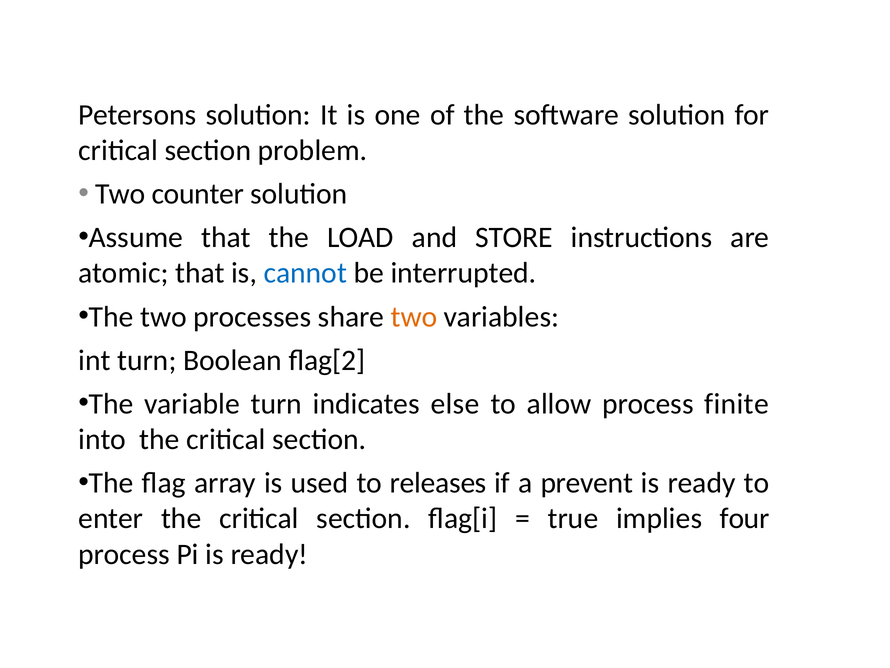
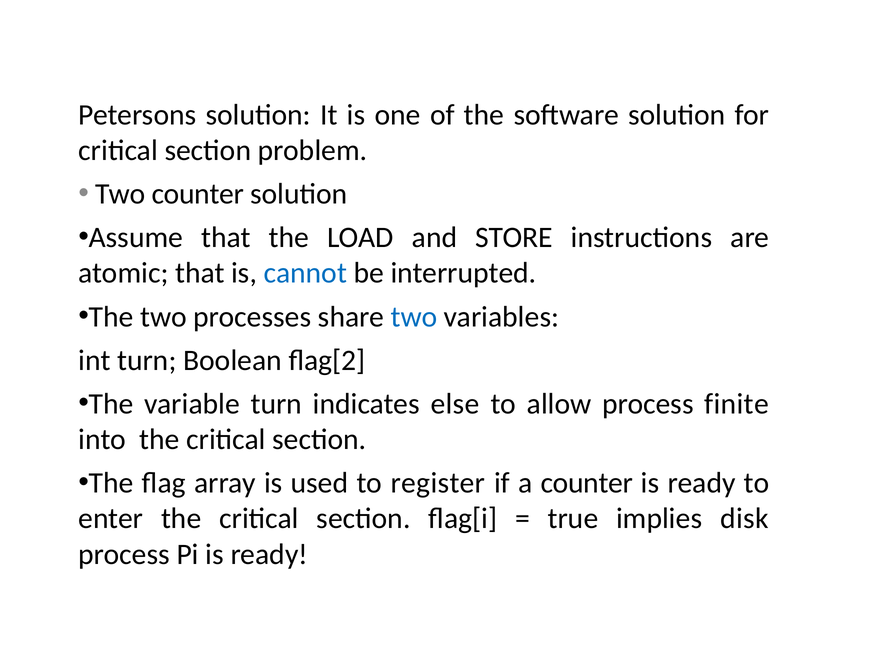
two colour: orange -> blue (414, 316)
releases: releases -> register (438, 483)
a prevent: prevent -> counter (587, 483)
four: four -> disk (744, 518)
